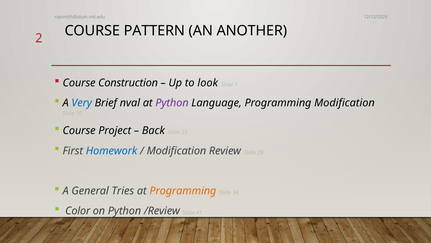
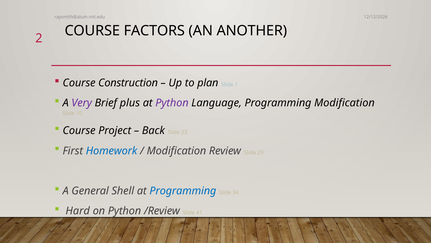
PATTERN: PATTERN -> FACTORS (154, 31)
look: look -> plan (208, 83)
Very colour: blue -> purple (82, 103)
nval: nval -> plus (130, 103)
Tries: Tries -> Shell (123, 190)
Programming colour: orange -> blue (183, 190)
Color: Color -> Hard (78, 210)
